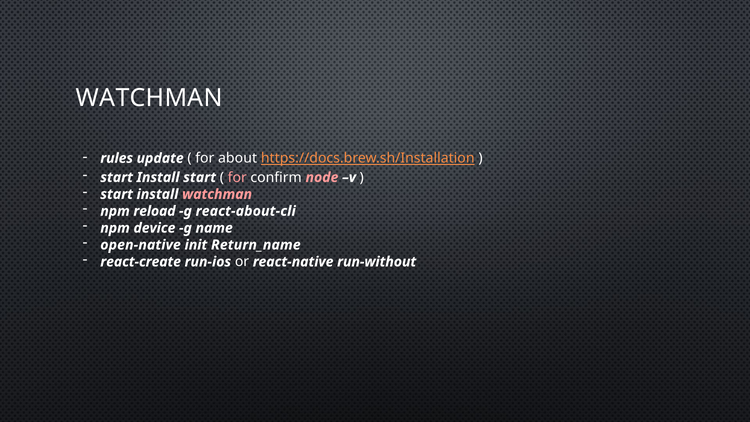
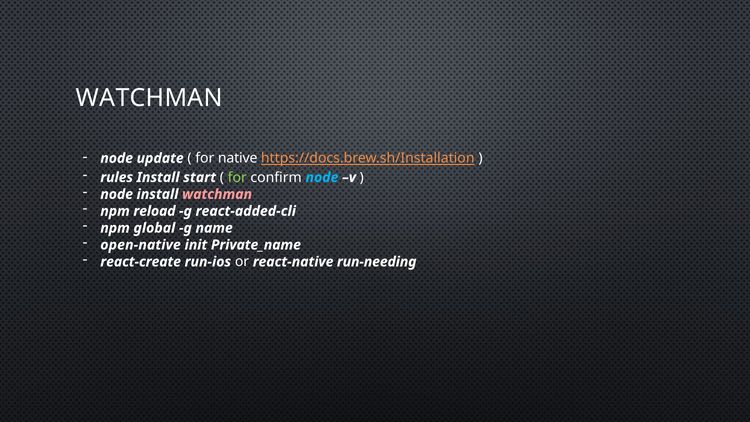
rules: rules -> node (117, 158)
about: about -> native (238, 158)
start: start -> rules (117, 177)
for colour: pink -> light green (237, 177)
node colour: pink -> light blue (322, 177)
start: start -> node (117, 194)
react-about-cli: react-about-cli -> react-added-cli (246, 211)
device: device -> global (154, 228)
Return_name: Return_name -> Private_name (256, 245)
run-without: run-without -> run-needing (377, 262)
